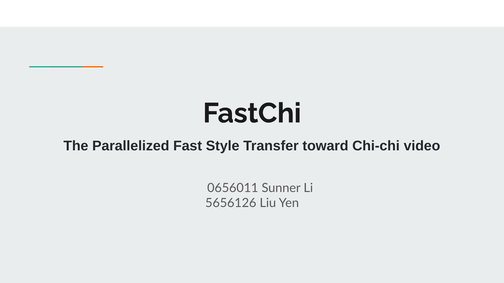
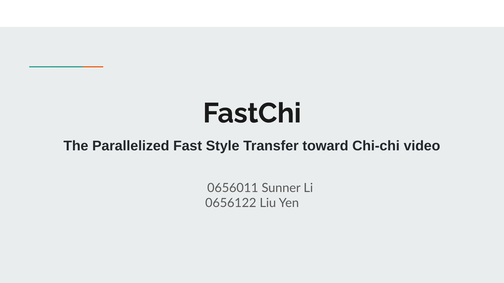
5656126: 5656126 -> 0656122 (231, 203)
